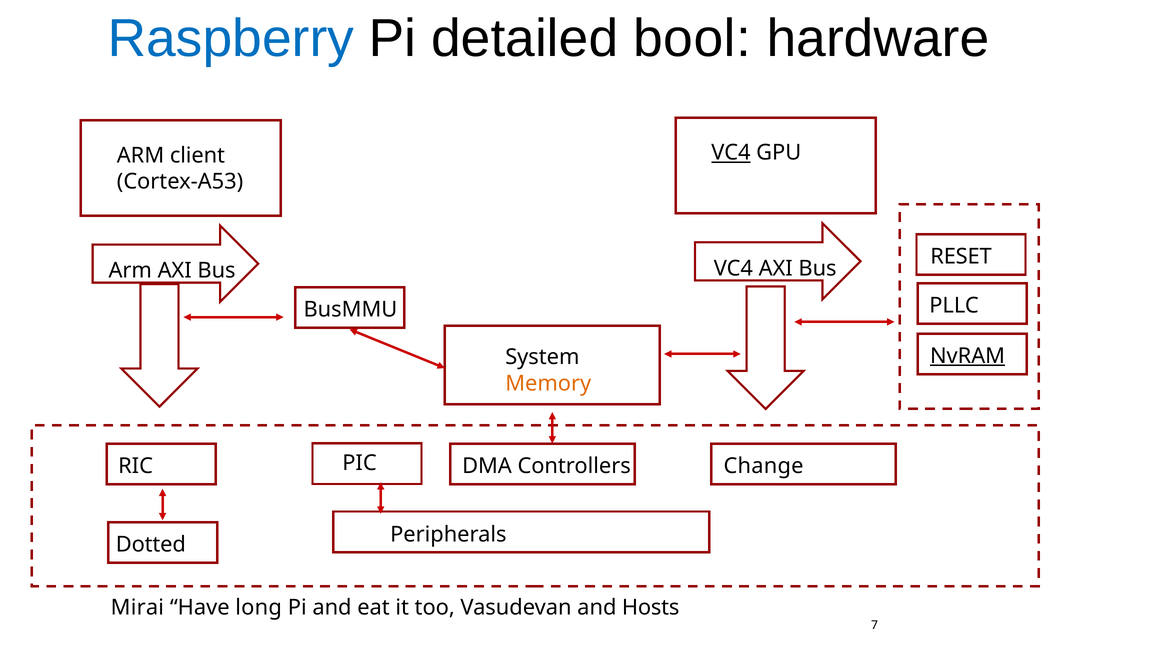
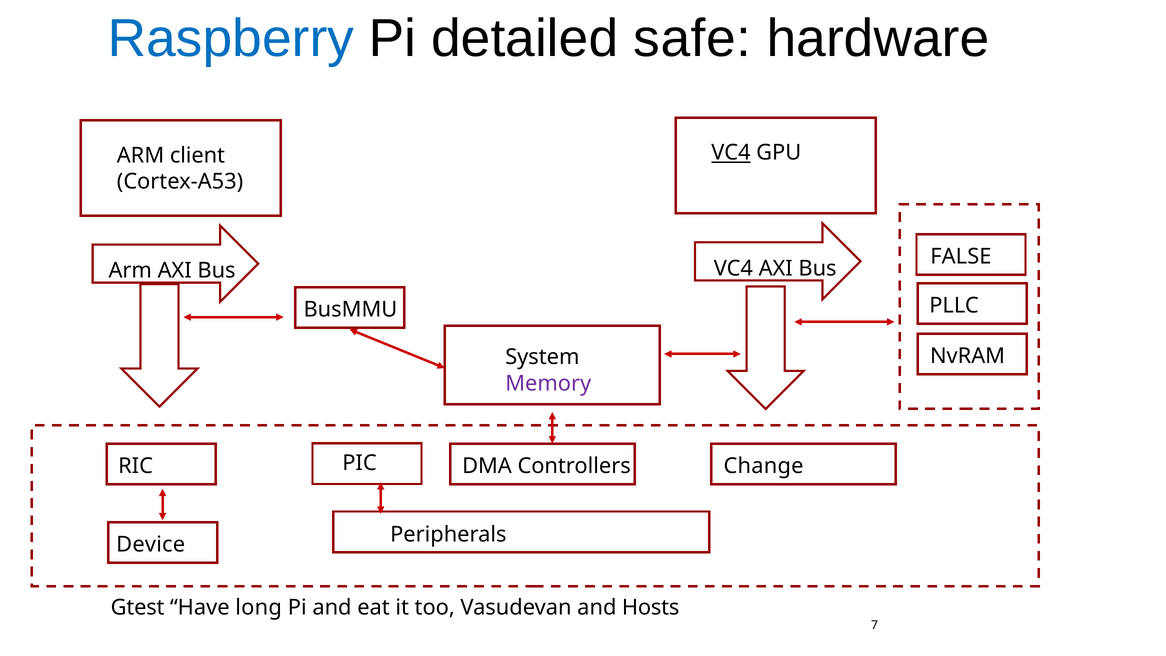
bool: bool -> safe (692, 39)
RESET: RESET -> FALSE (961, 256)
NvRAM underline: present -> none (968, 356)
Memory colour: orange -> purple (548, 383)
Dotted: Dotted -> Device (151, 544)
Mirai: Mirai -> Gtest (138, 607)
